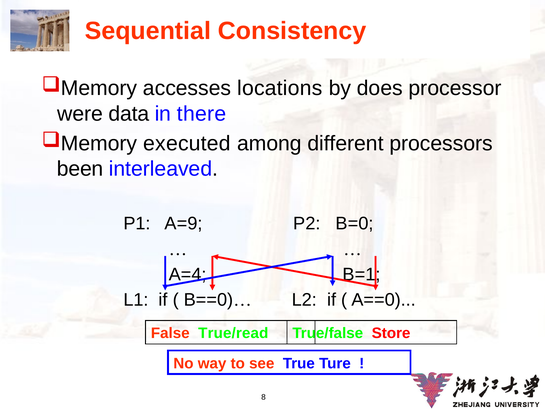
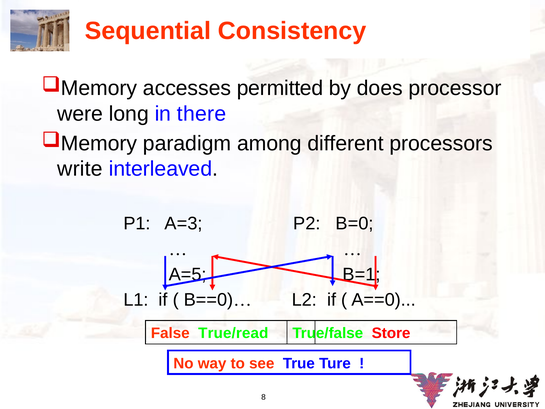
locations: locations -> permitted (280, 88)
data: data -> long (129, 114)
executed: executed -> paradigm (187, 143)
been: been -> write (80, 169)
A=9: A=9 -> A=3 (184, 223)
A=4: A=4 -> A=5 (188, 274)
